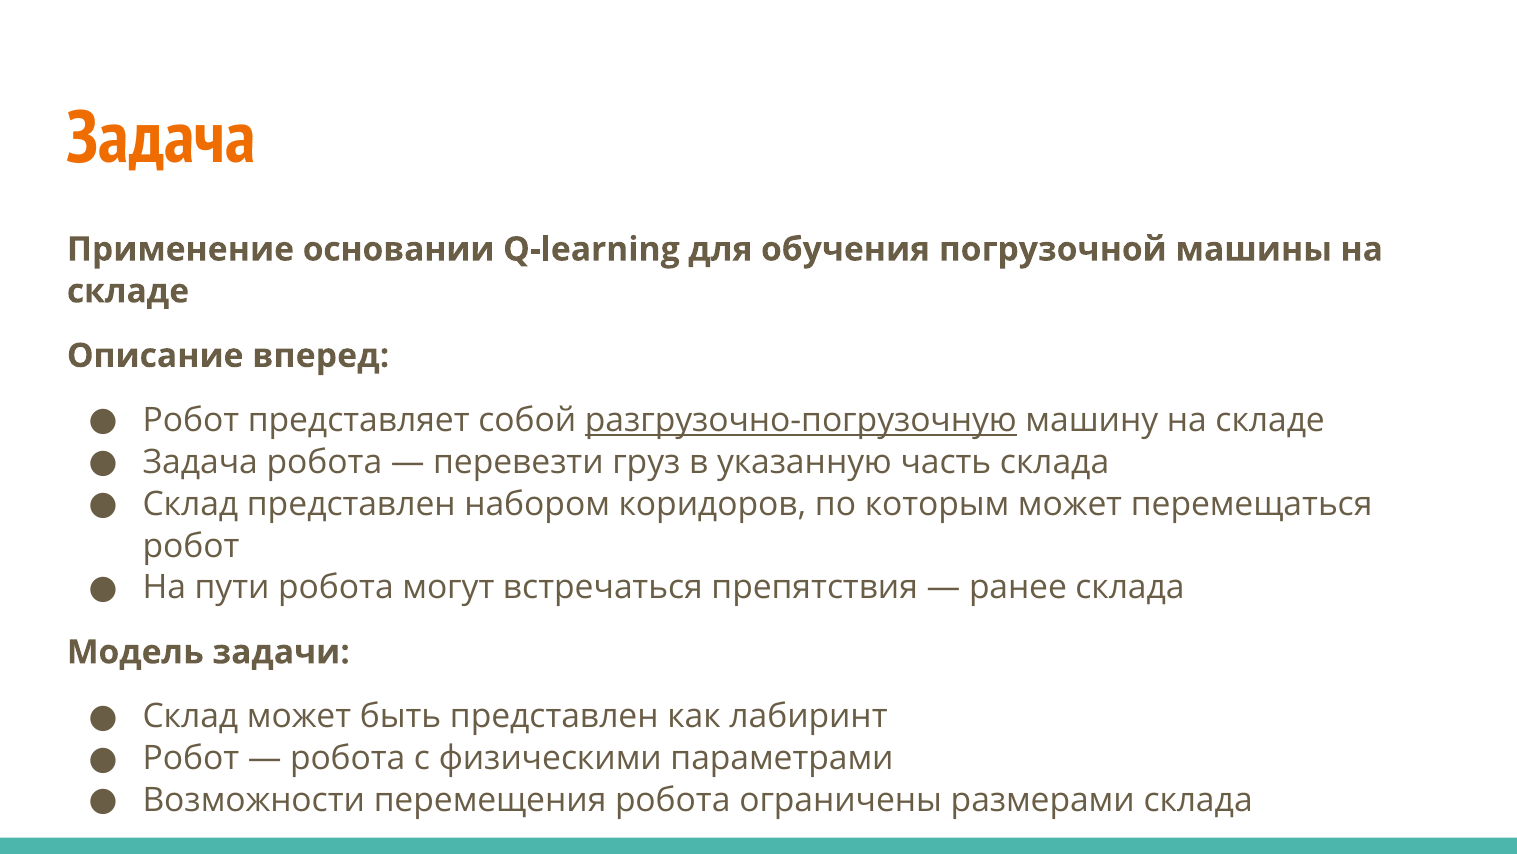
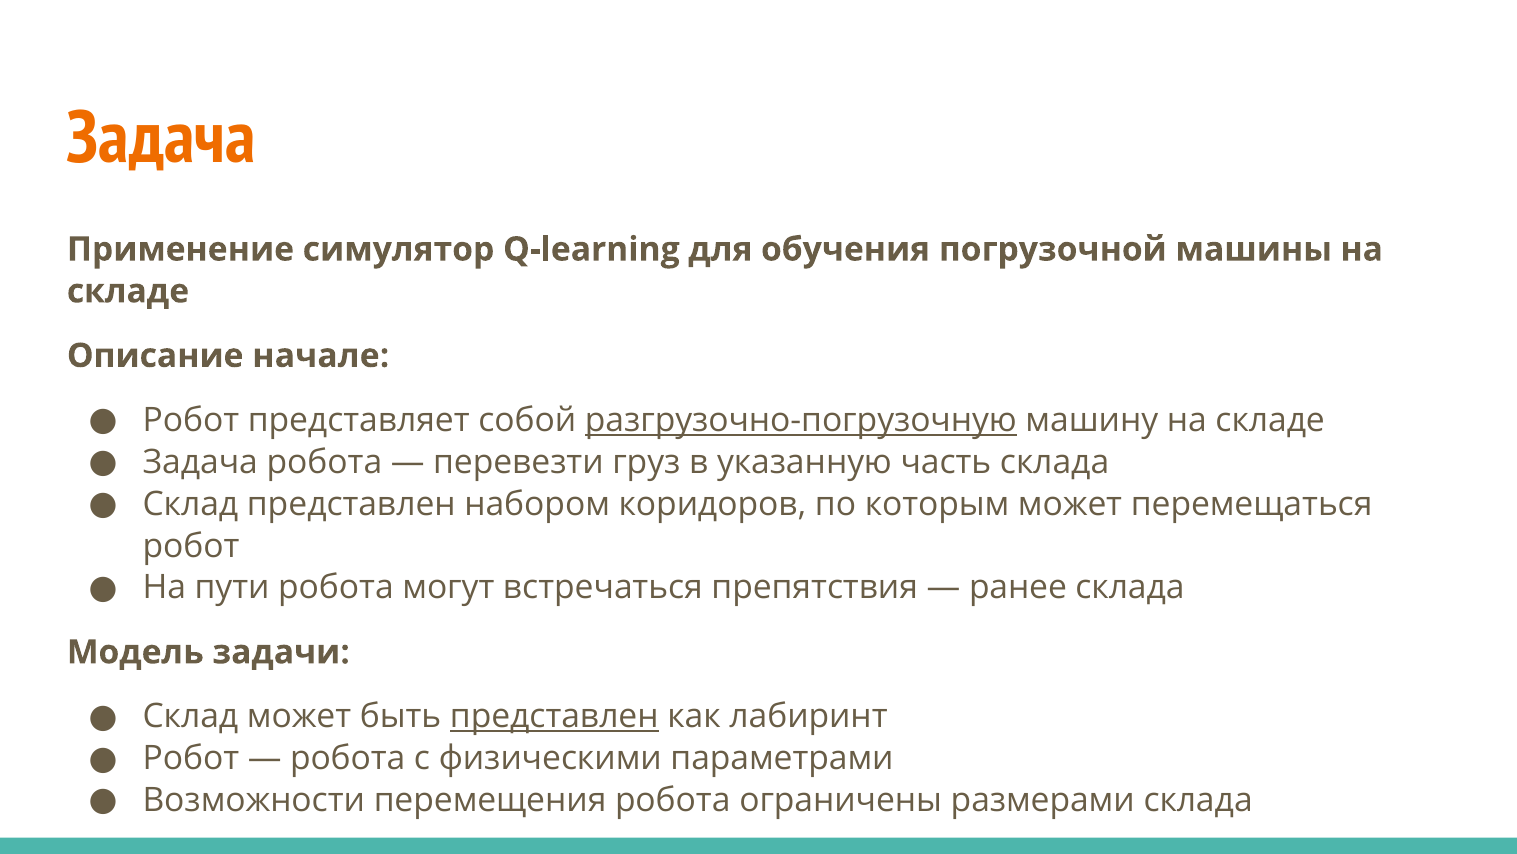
основании: основании -> симулятор (399, 249)
вперед: вперед -> начале (321, 356)
представлен underline: none -> present (554, 716)
